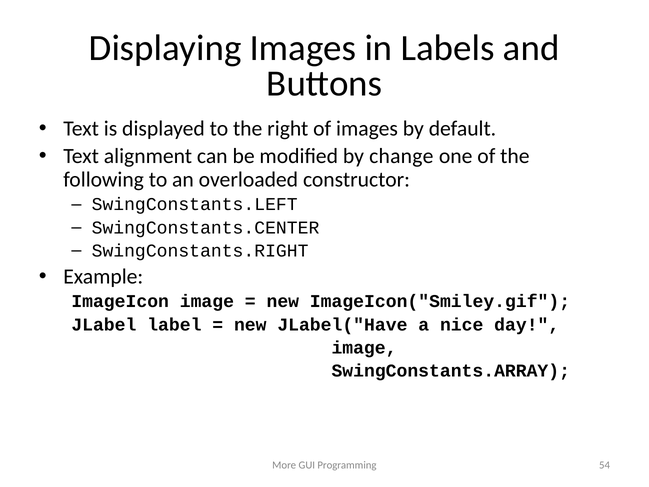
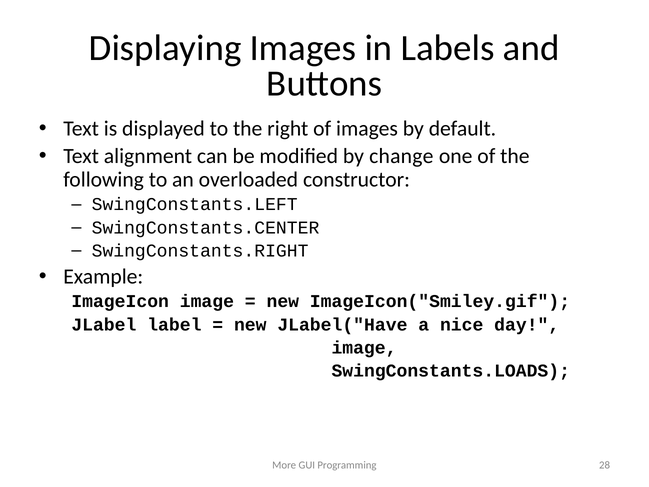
SwingConstants.ARRAY: SwingConstants.ARRAY -> SwingConstants.LOADS (451, 371)
54: 54 -> 28 (605, 465)
